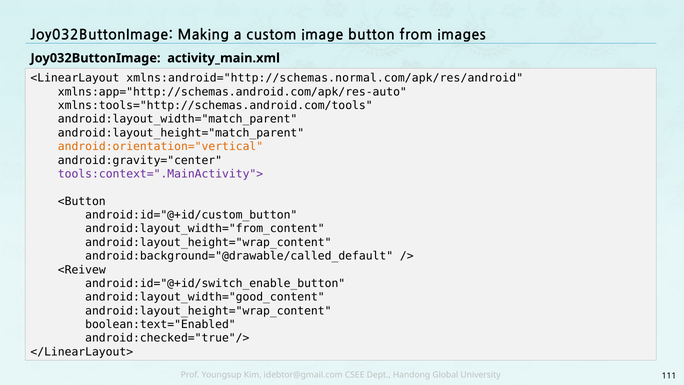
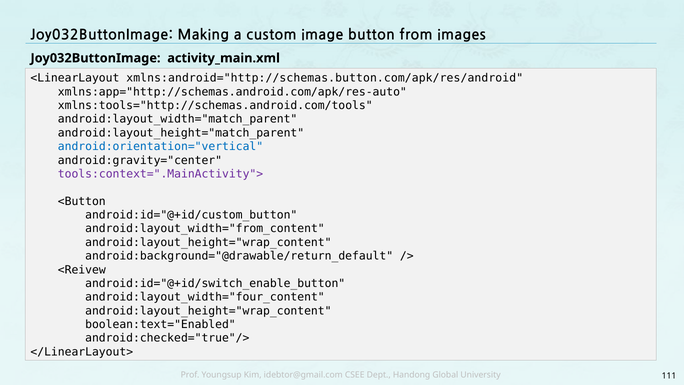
xmlns:android="http://schemas.normal.com/apk/res/android: xmlns:android="http://schemas.normal.com/apk/res/android -> xmlns:android="http://schemas.button.com/apk/res/android (325, 78)
android:orientation="vertical colour: orange -> blue (161, 147)
android:background="@drawable/called_default: android:background="@drawable/called_default -> android:background="@drawable/return_default (239, 256)
android:layout_width="good_content: android:layout_width="good_content -> android:layout_width="four_content (205, 297)
